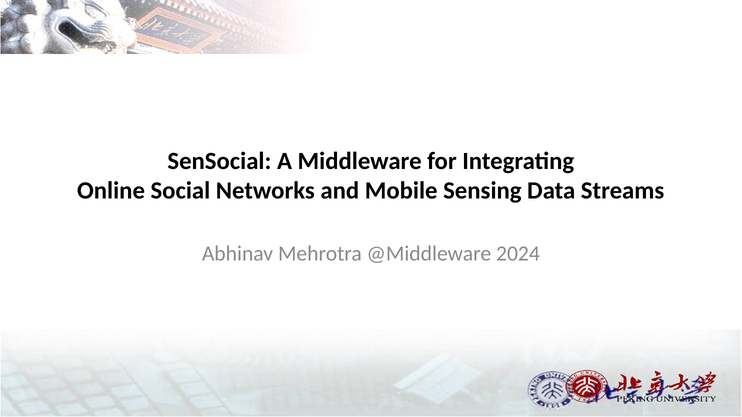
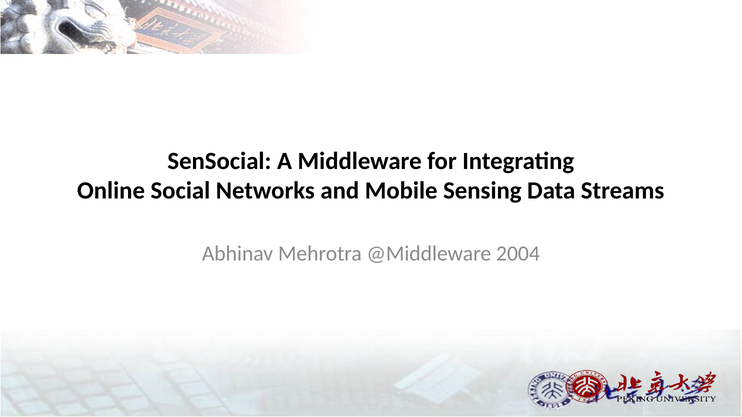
2024: 2024 -> 2004 (518, 254)
